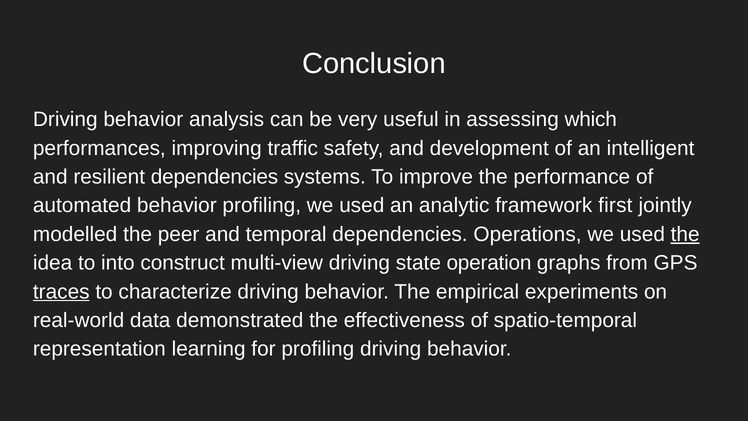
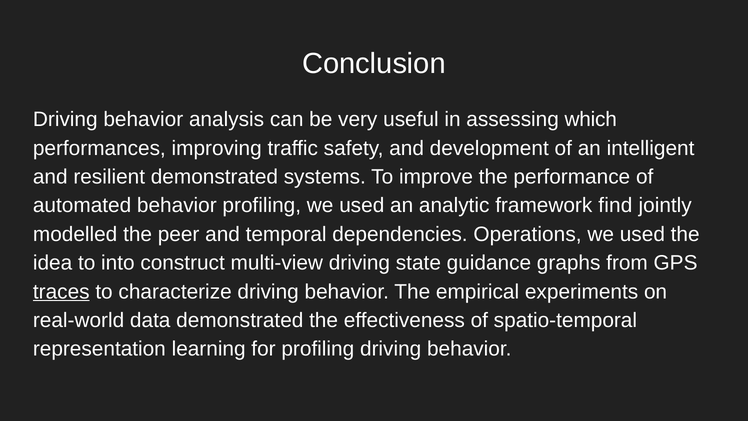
resilient dependencies: dependencies -> demonstrated (214, 177)
first: first -> find (615, 205)
the underline: present -> none (685, 234)
operation: operation -> guidance (489, 263)
